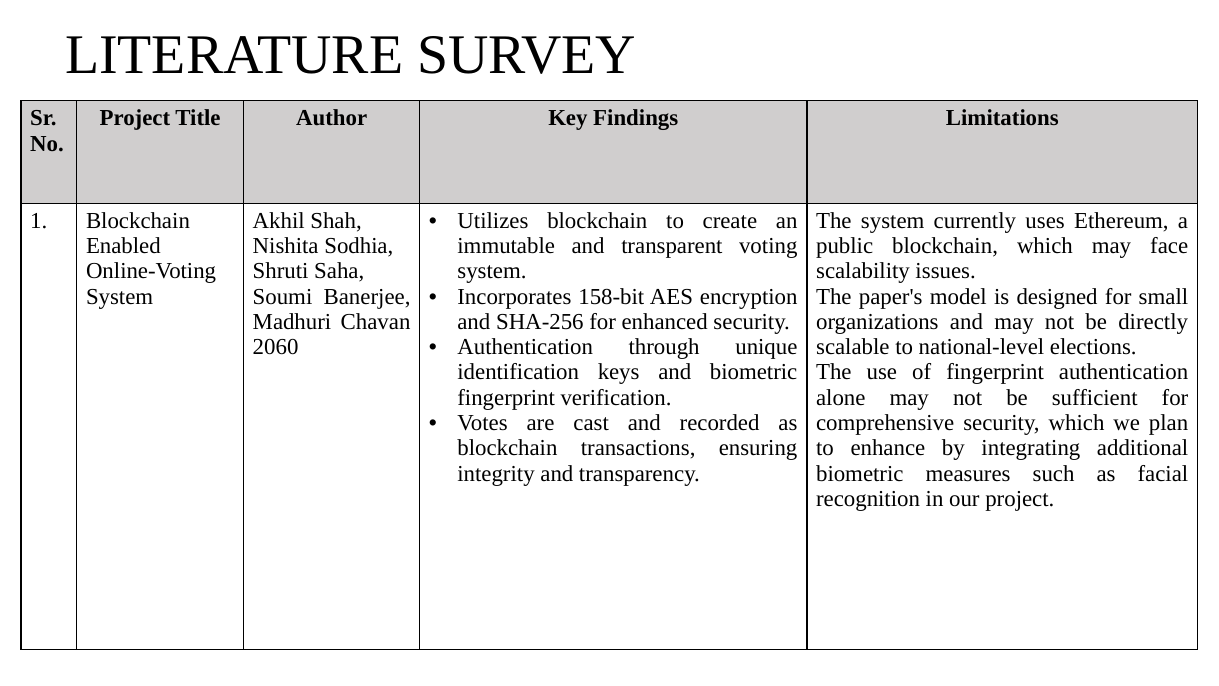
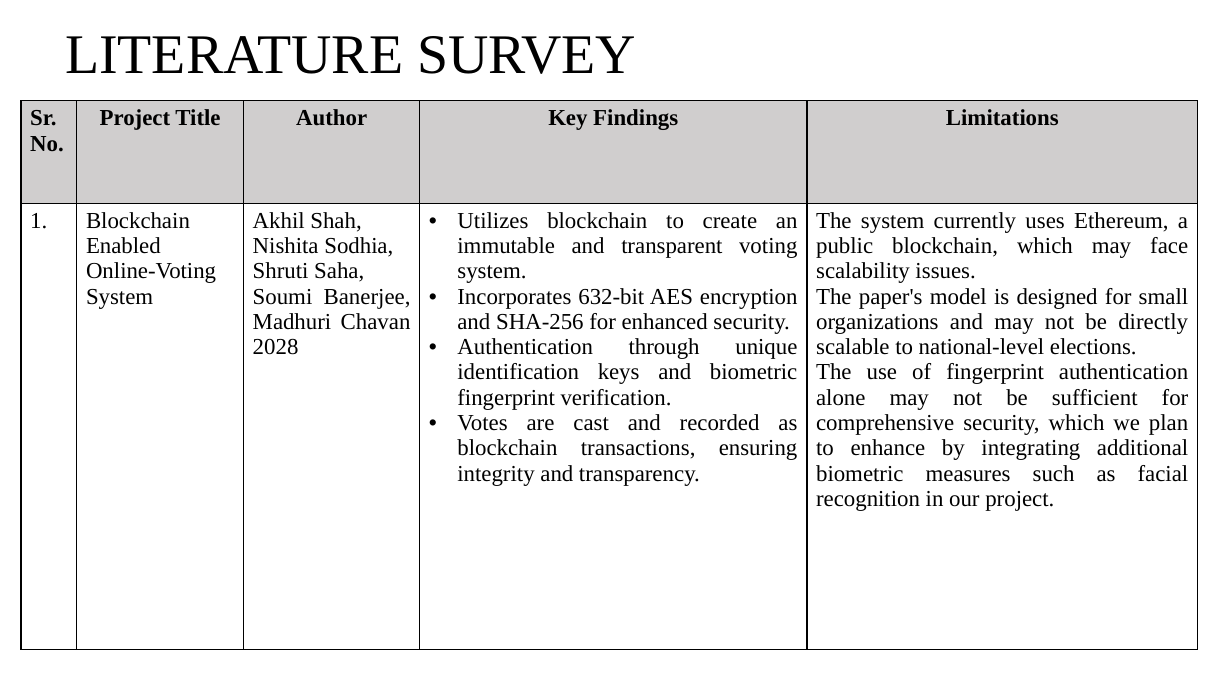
158-bit: 158-bit -> 632-bit (611, 296)
2060: 2060 -> 2028 (276, 347)
